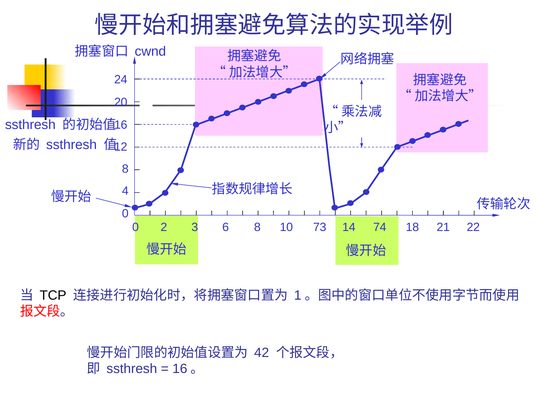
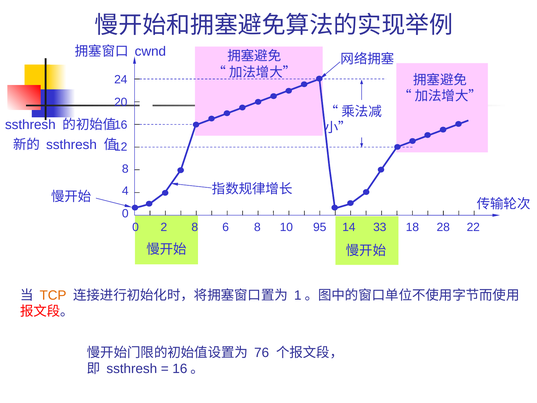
2 3: 3 -> 8 (195, 227)
73: 73 -> 95 (320, 227)
74: 74 -> 33 (380, 227)
21: 21 -> 28 (443, 227)
TCP colour: black -> orange (53, 295)
42: 42 -> 76 (262, 353)
